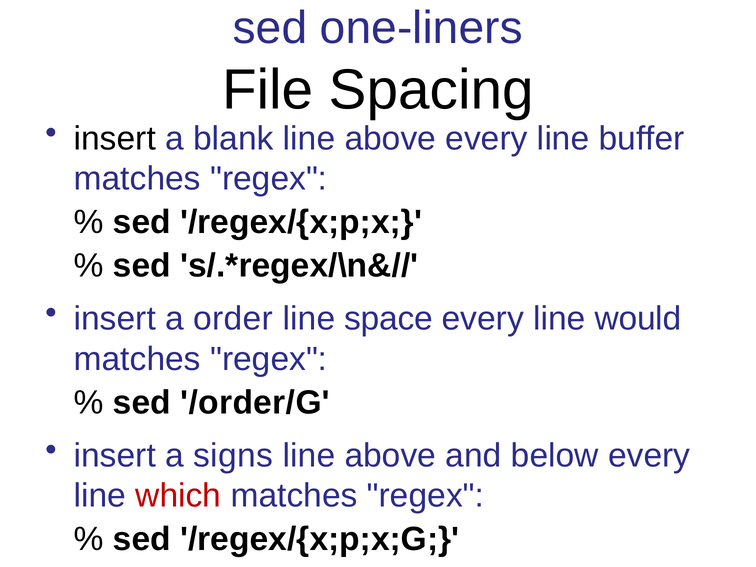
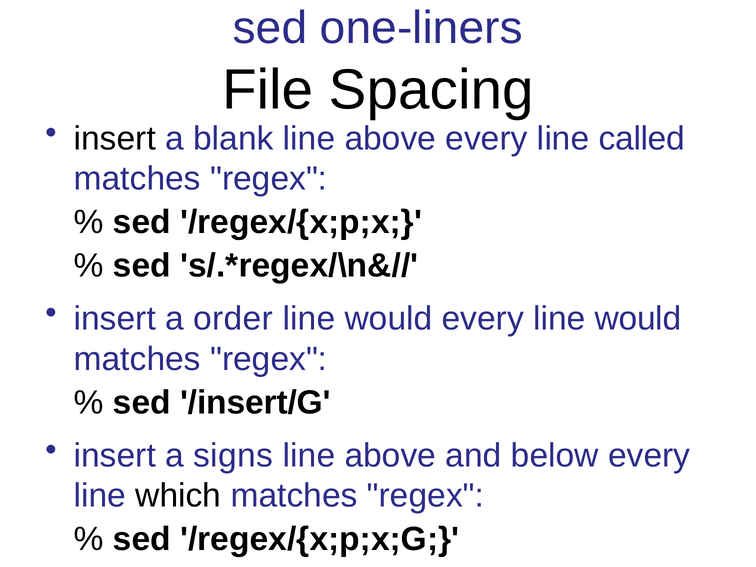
buffer: buffer -> called (642, 139)
space: space -> would (388, 319)
/order/G: /order/G -> /insert/G (255, 403)
which colour: red -> black (178, 496)
